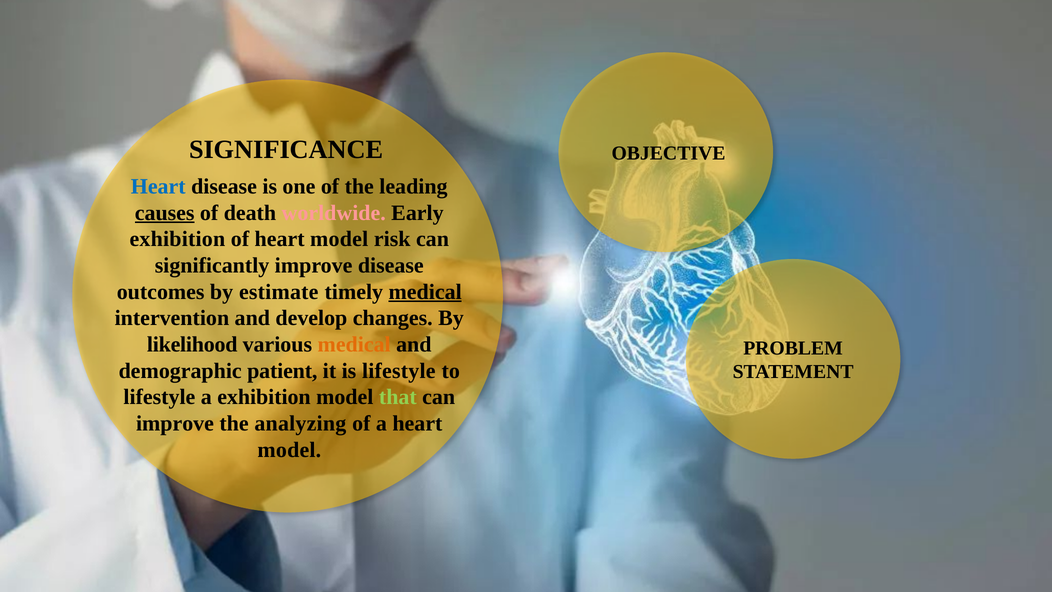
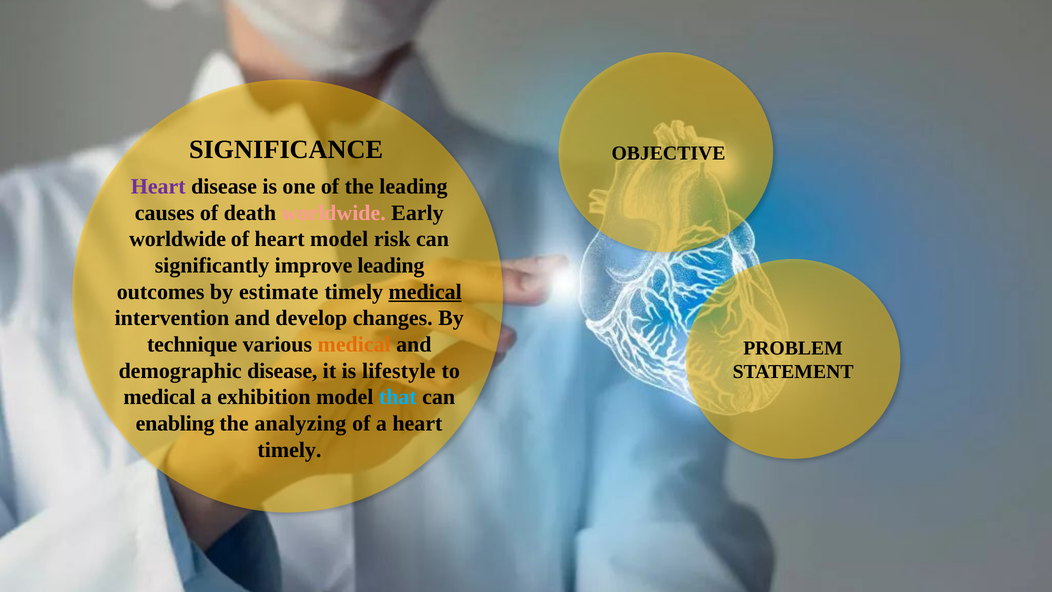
Heart colour: blue -> purple (158, 187)
causes underline: present -> none (165, 213)
exhibition: exhibition -> worldwide (178, 239)
improve disease: disease -> leading (391, 265)
likelihood: likelihood -> technique (192, 344)
demographic patient: patient -> disease (282, 371)
lifestyle: lifestyle -> medical (159, 397)
that colour: light green -> light blue (398, 397)
improve: improve -> enabling (175, 423)
model: model -> timely (289, 450)
